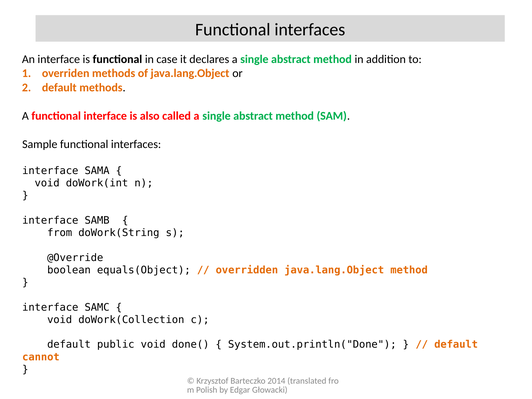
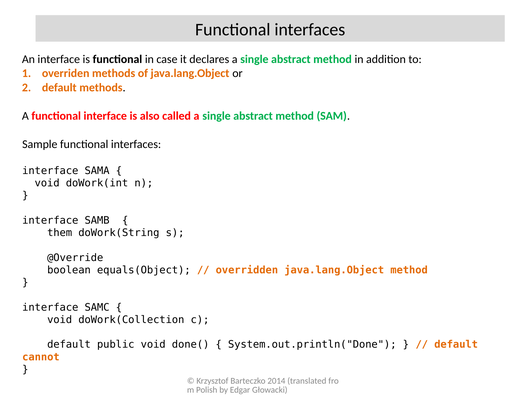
from: from -> them (60, 233)
